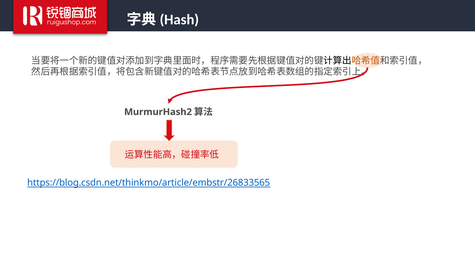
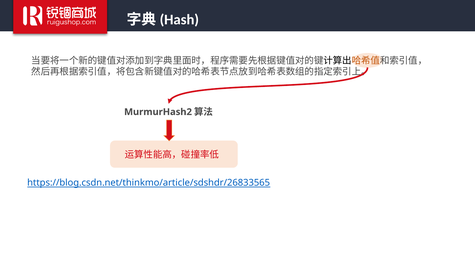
https://blog.csdn.net/thinkmo/article/embstr/26833565: https://blog.csdn.net/thinkmo/article/embstr/26833565 -> https://blog.csdn.net/thinkmo/article/sdshdr/26833565 (149, 183)
